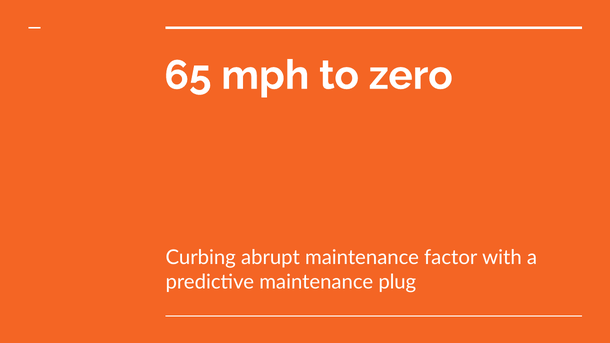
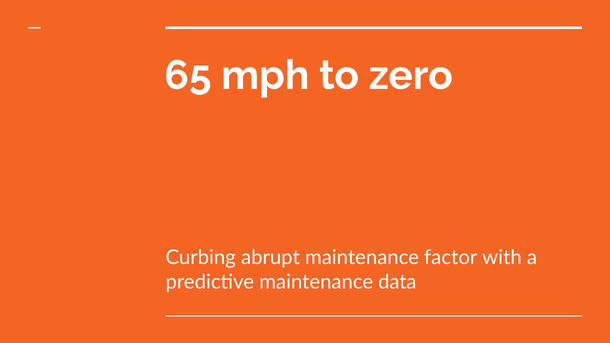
plug: plug -> data (397, 282)
